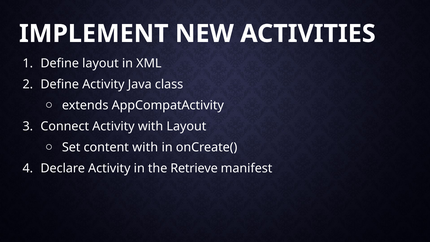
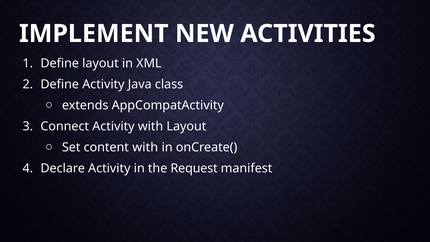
Retrieve: Retrieve -> Request (194, 168)
